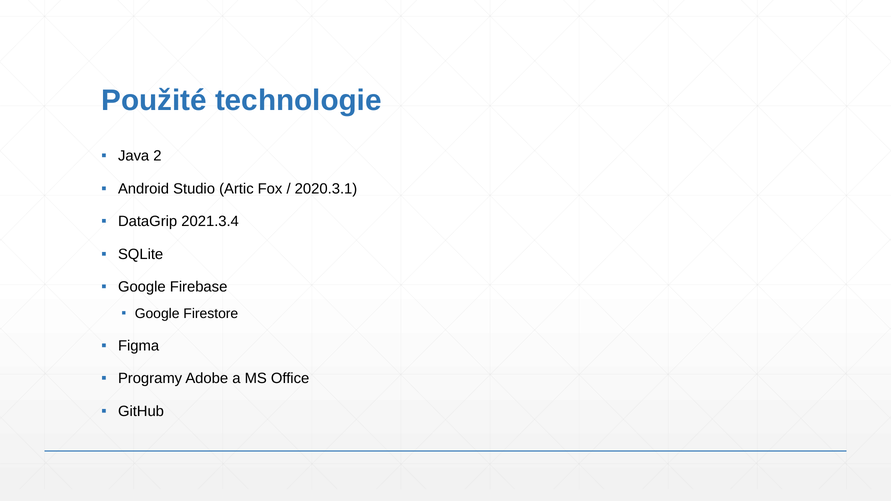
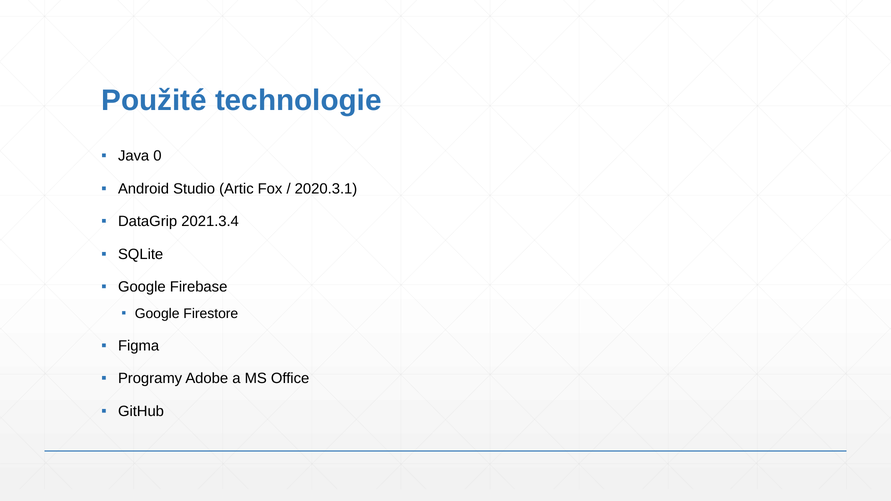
2: 2 -> 0 (157, 156)
